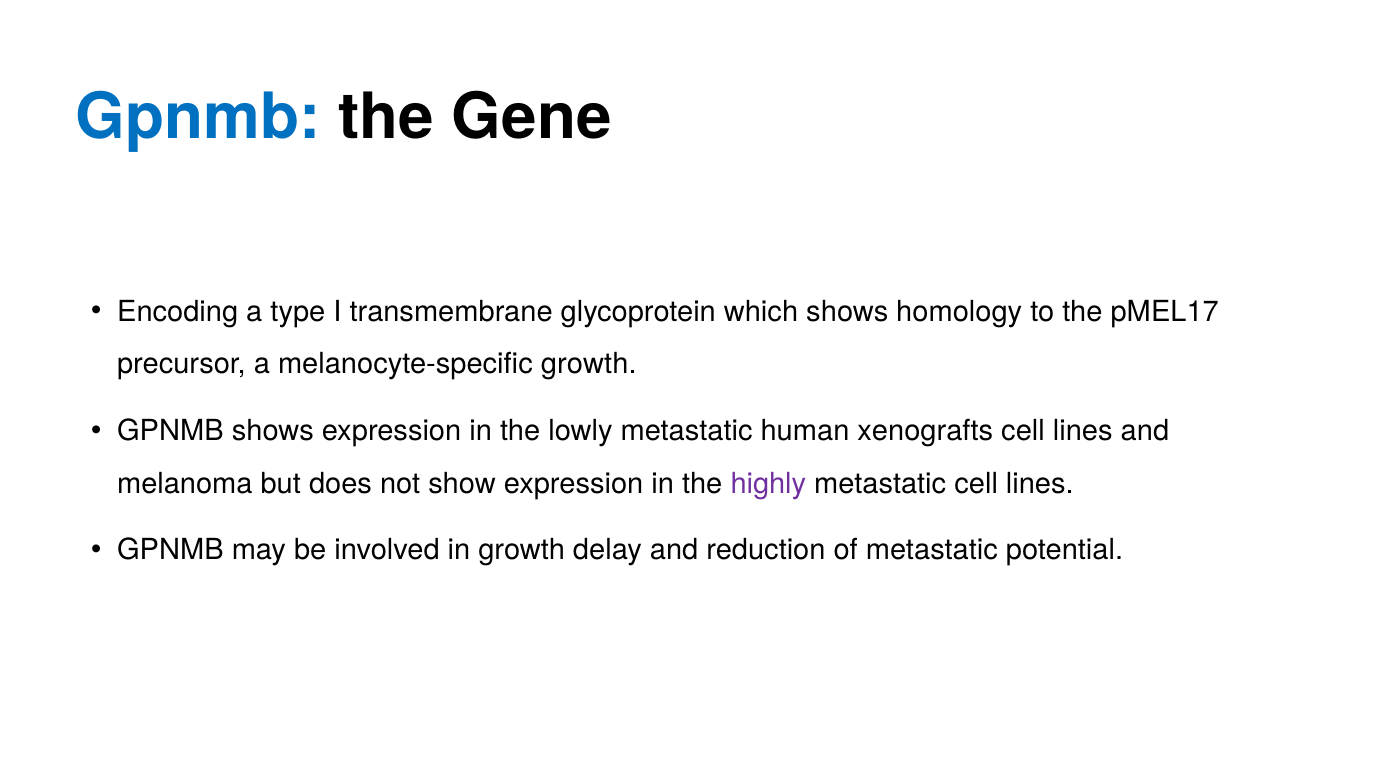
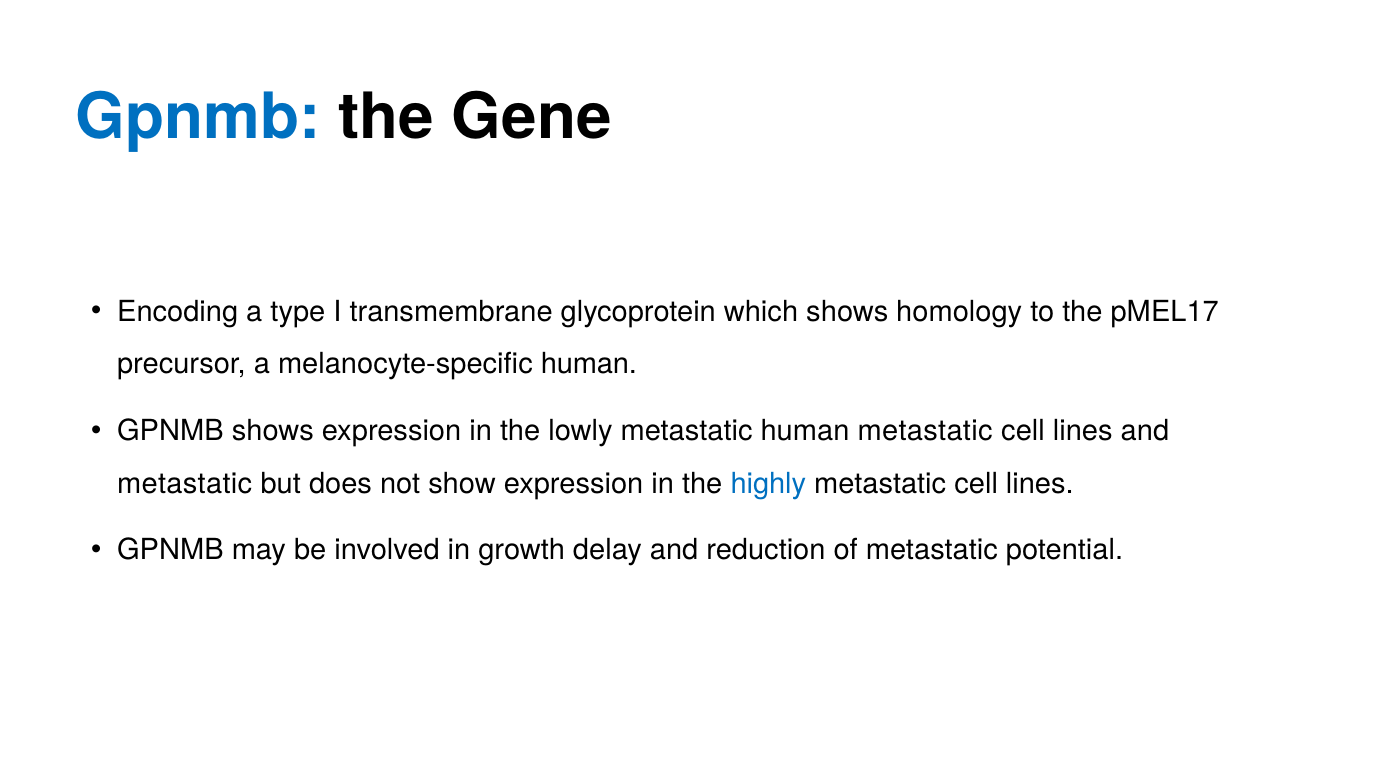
melanocyte-specific growth: growth -> human (589, 364)
human xenografts: xenografts -> metastatic (925, 431)
melanoma: melanoma -> metastatic (185, 483)
highly colour: purple -> blue (768, 483)
